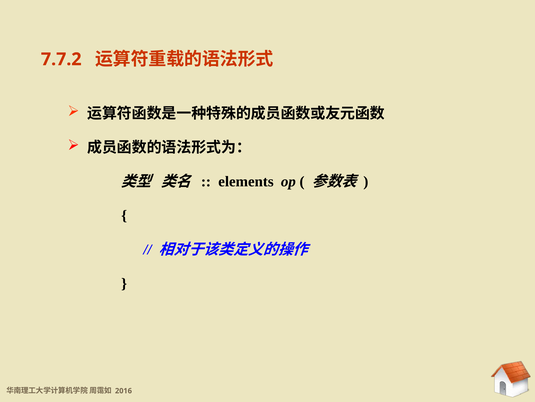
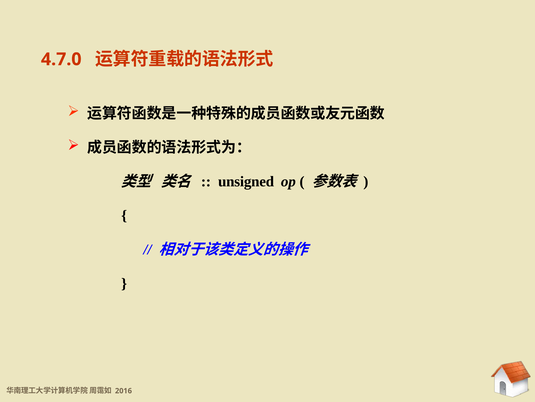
7.7.2: 7.7.2 -> 4.7.0 (61, 59)
elements: elements -> unsigned (246, 181)
